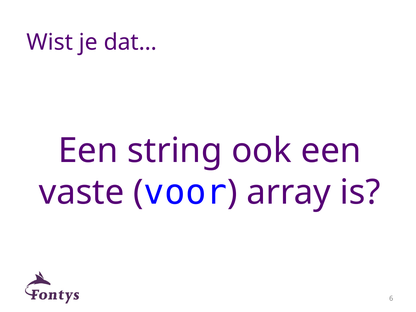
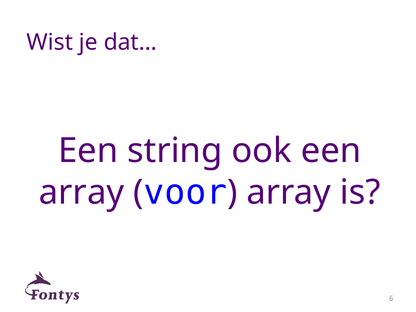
vaste: vaste -> array (82, 192)
